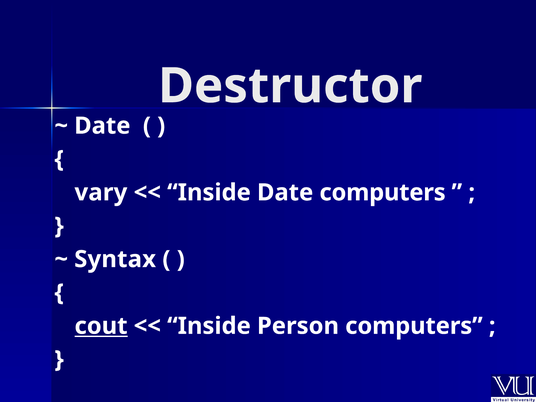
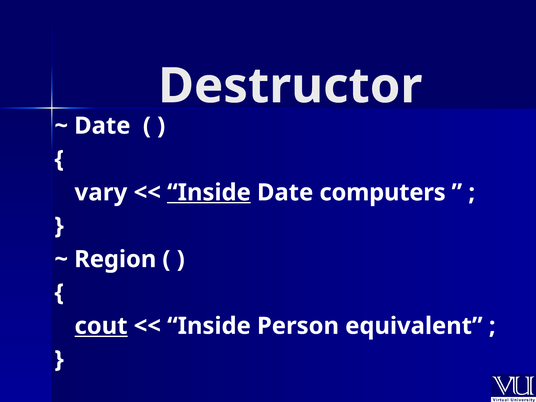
Inside underline: none -> present (209, 193)
Syntax: Syntax -> Region (115, 259)
Person computers: computers -> equivalent (414, 326)
